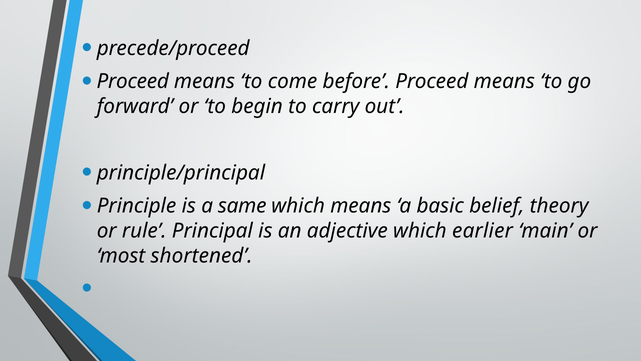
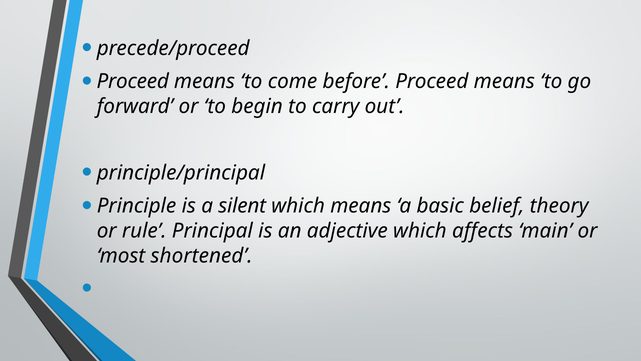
same: same -> silent (242, 206)
earlier: earlier -> affects (483, 231)
